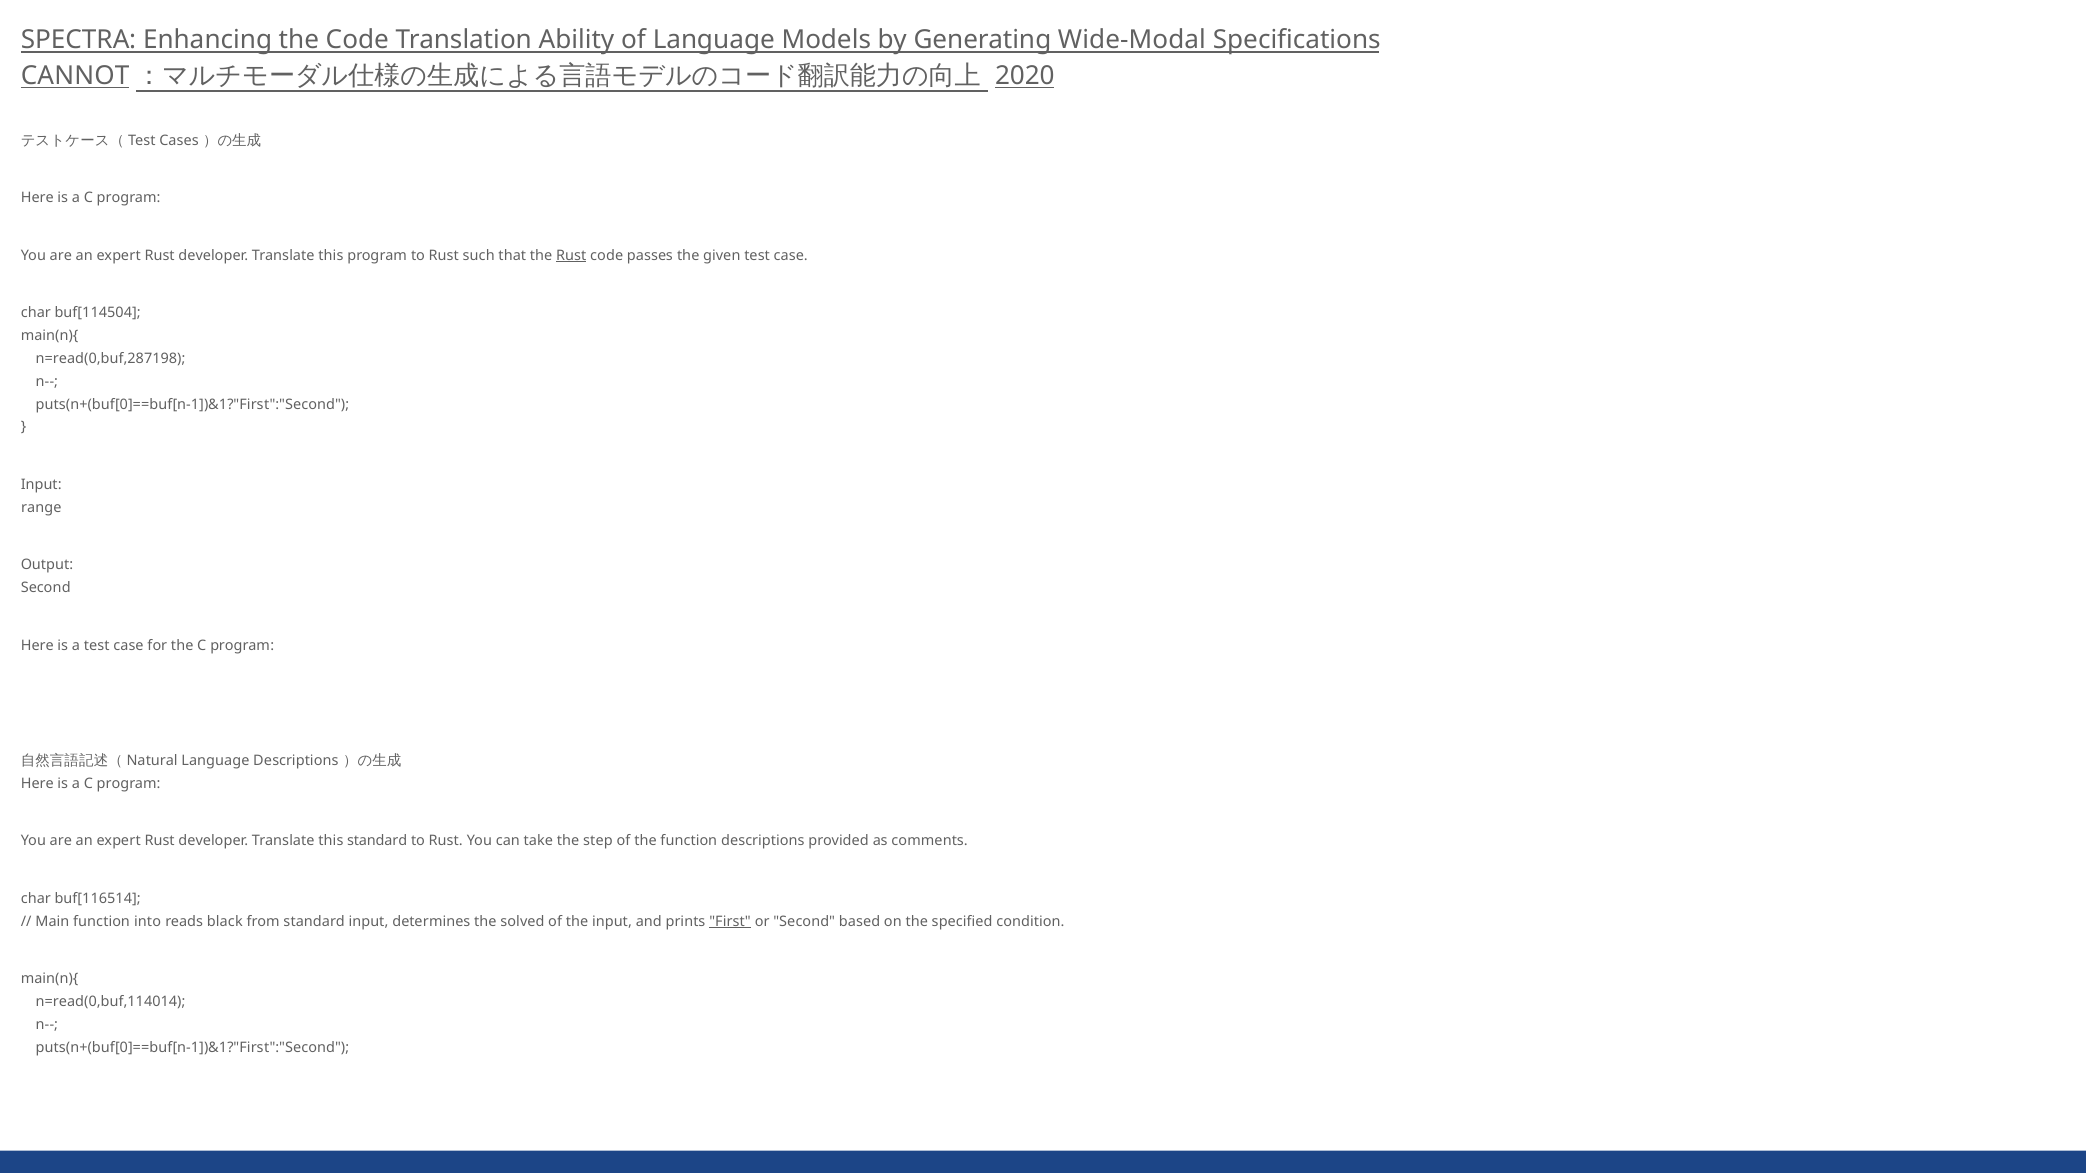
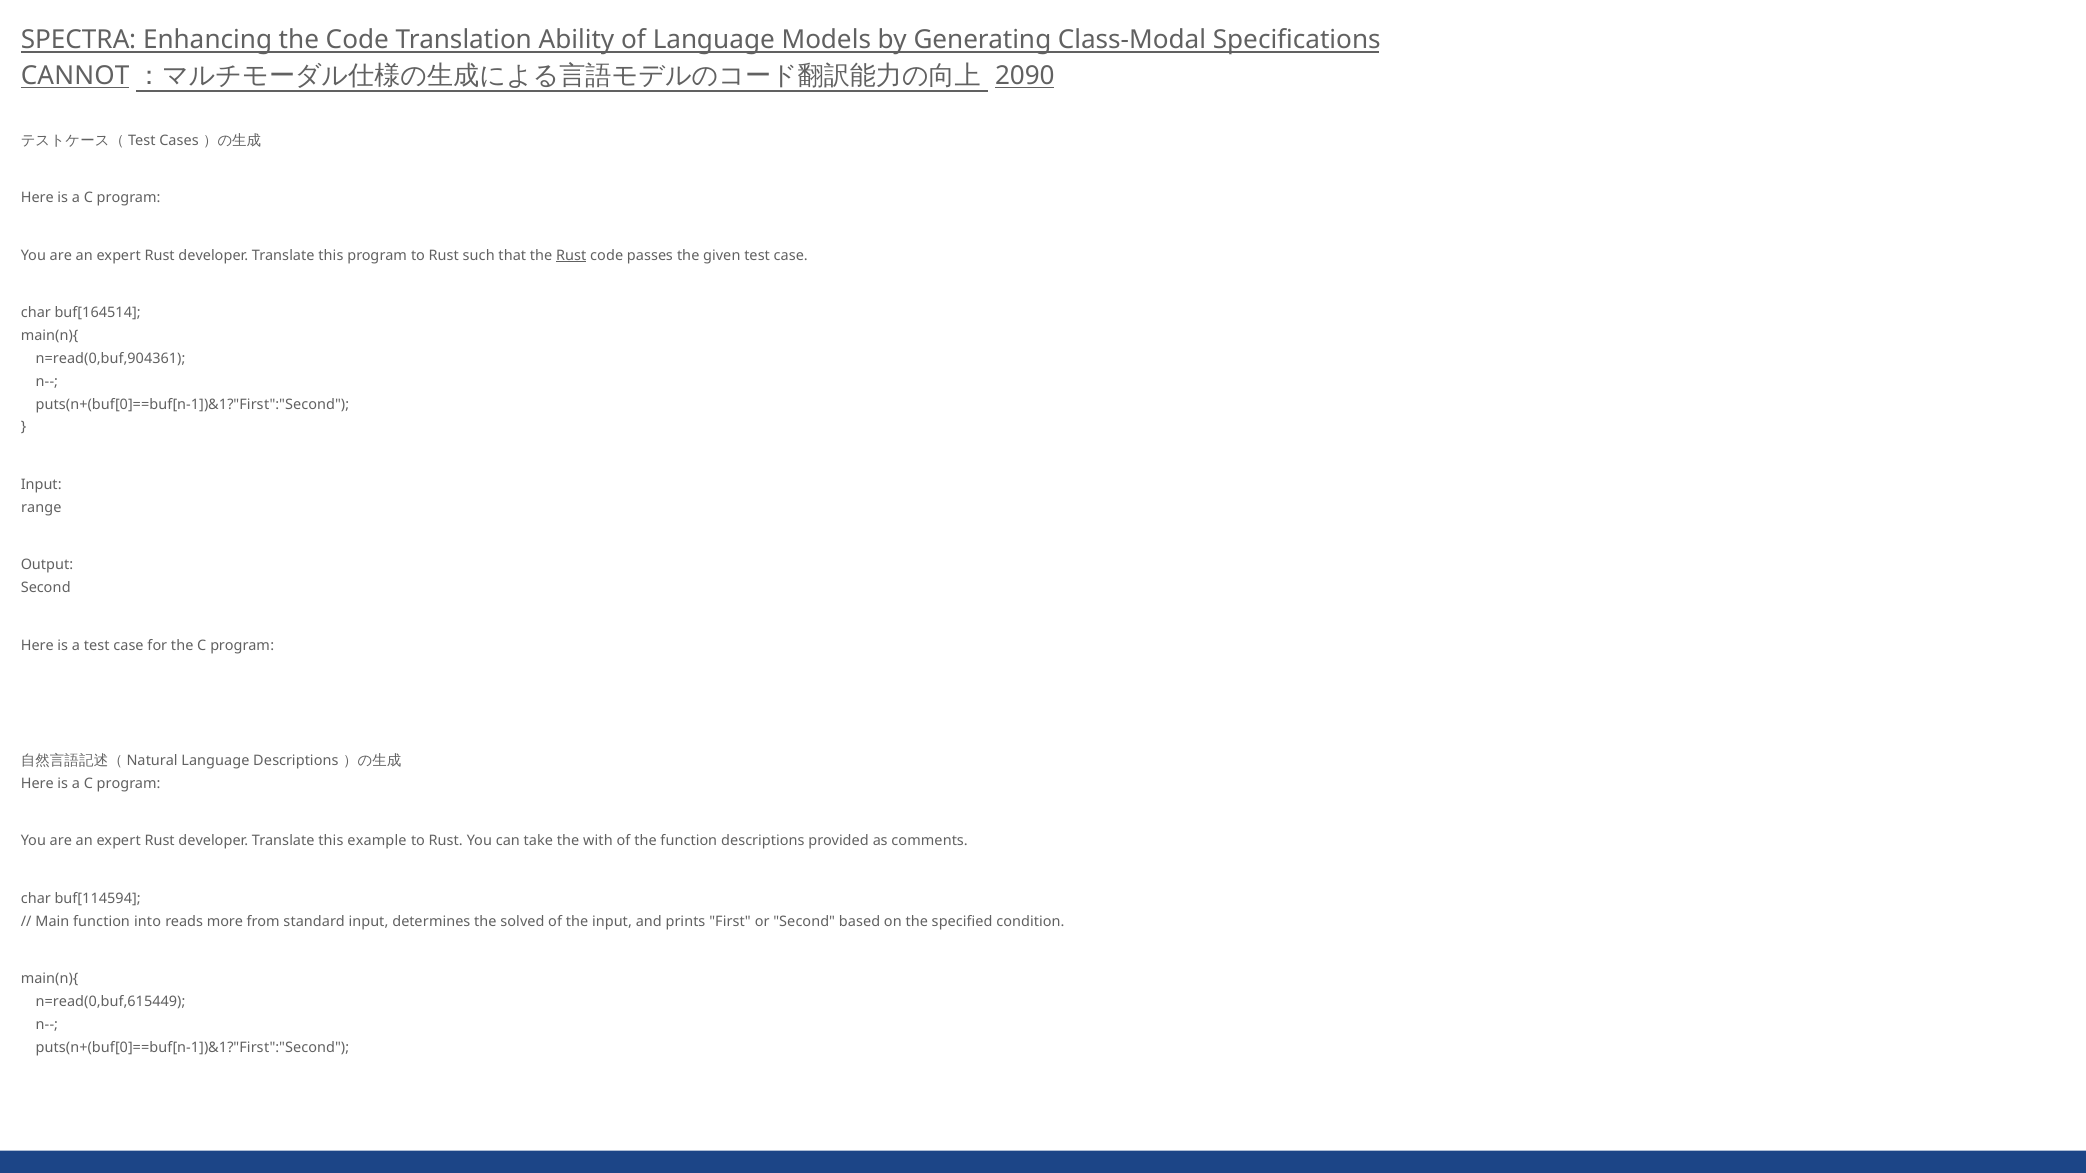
Wide-Modal: Wide-Modal -> Class-Modal (1132, 40)
2020: 2020 -> 2090 (1025, 76)
buf[114504: buf[114504 -> buf[164514 (98, 313)
n=read(0,buf,287198: n=read(0,buf,287198 -> n=read(0,buf,904361 (111, 359)
this standard: standard -> example (377, 841)
step: step -> with (598, 841)
buf[116514: buf[116514 -> buf[114594 (98, 899)
black: black -> more (225, 922)
First underline: present -> none (730, 922)
n=read(0,buf,114014: n=read(0,buf,114014 -> n=read(0,buf,615449 (111, 1002)
